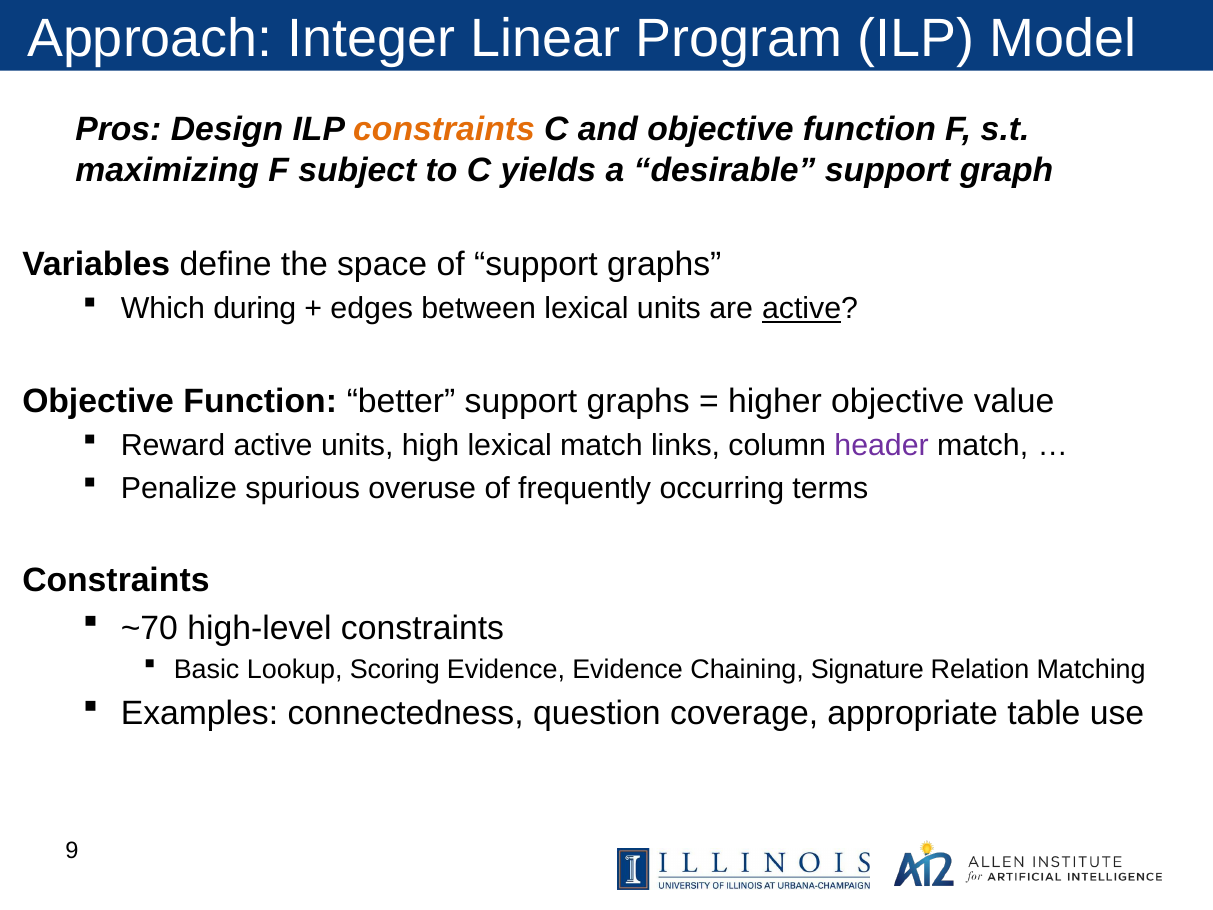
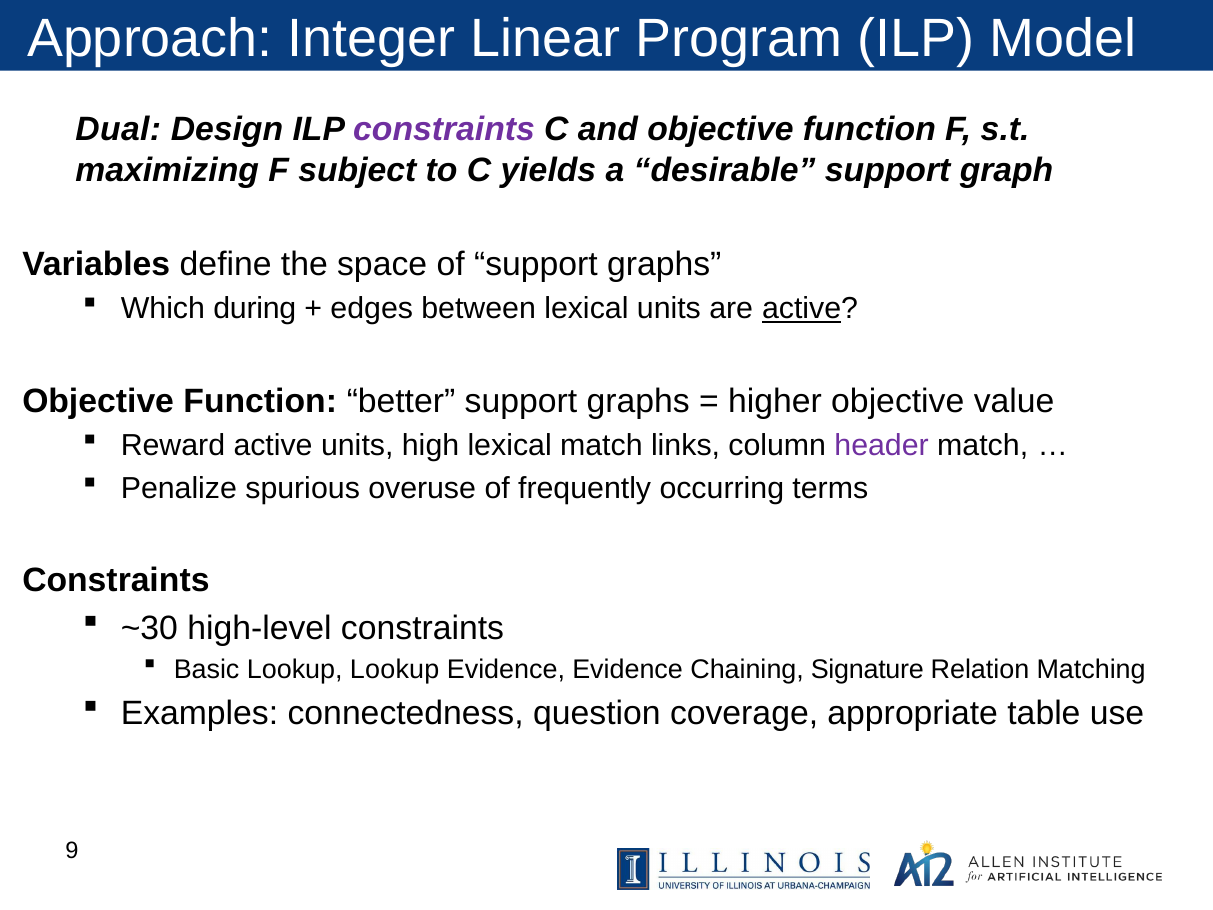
Pros: Pros -> Dual (118, 130)
constraints colour: orange -> purple (444, 130)
~70: ~70 -> ~30 (149, 628)
Lookup Scoring: Scoring -> Lookup (395, 669)
